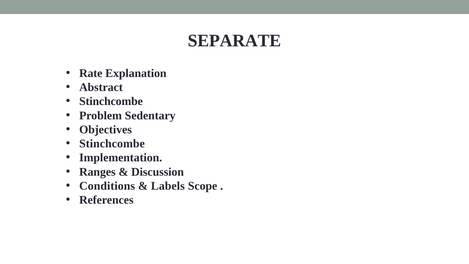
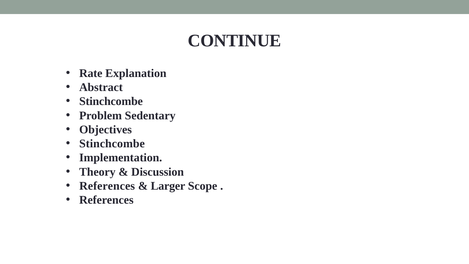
SEPARATE: SEPARATE -> CONTINUE (235, 41)
Ranges: Ranges -> Theory (97, 172)
Conditions: Conditions -> References (107, 186)
Labels: Labels -> Larger (168, 186)
